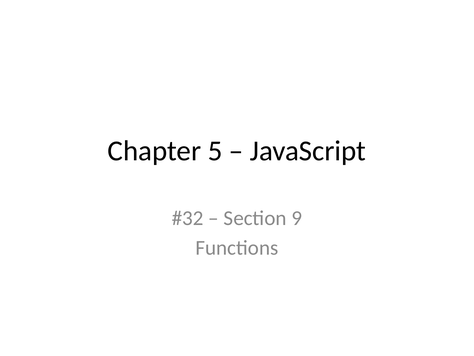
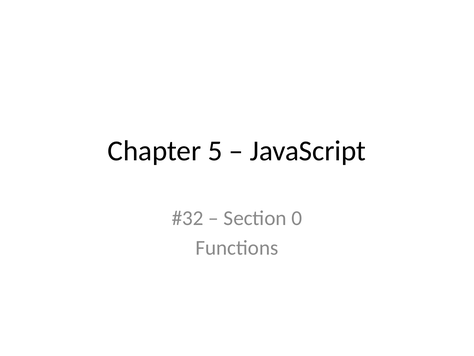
9: 9 -> 0 (297, 218)
